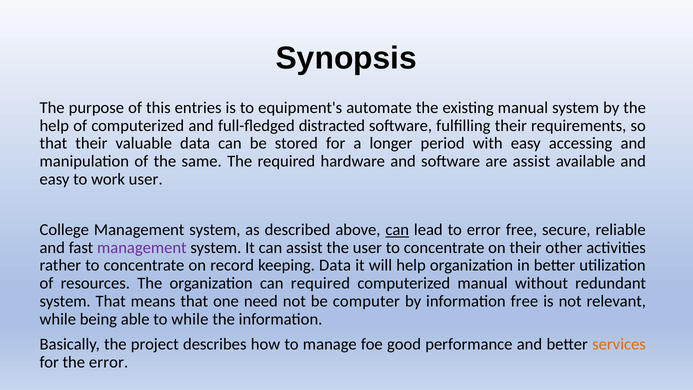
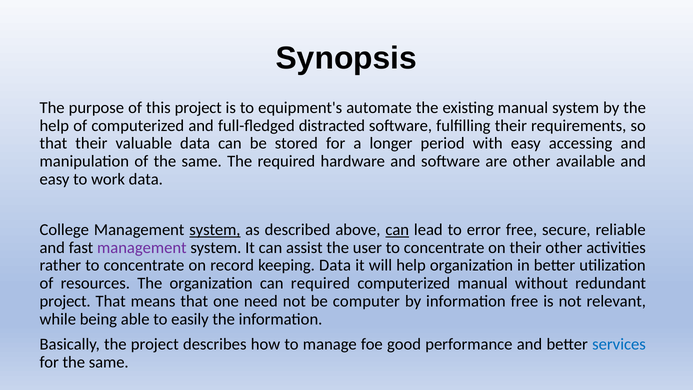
this entries: entries -> project (198, 108)
are assist: assist -> other (531, 161)
work user: user -> data (146, 179)
system underline: none -> present (215, 230)
system: system -> project (65, 301)
to while: while -> easily (190, 319)
services colour: orange -> blue (619, 344)
for the error: error -> same (109, 362)
